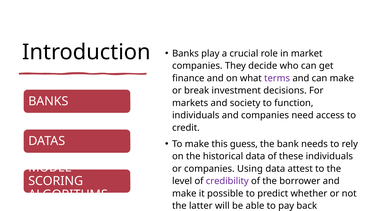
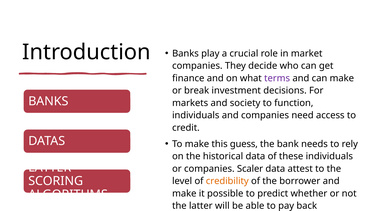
MODEL: MODEL -> LATTER (50, 167)
Using: Using -> Scaler (250, 169)
credibility colour: purple -> orange (227, 181)
